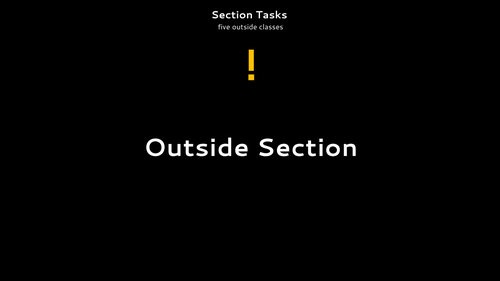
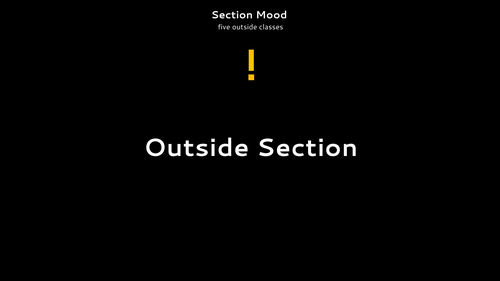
Tasks: Tasks -> Mood (271, 15)
